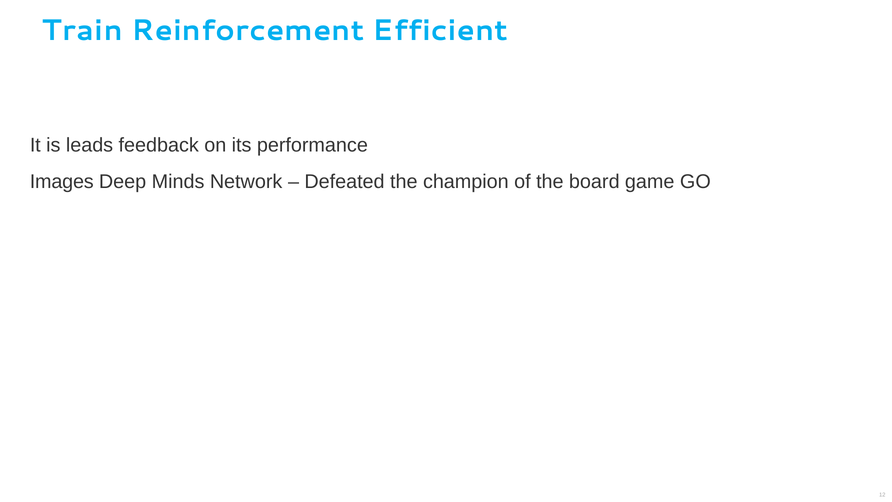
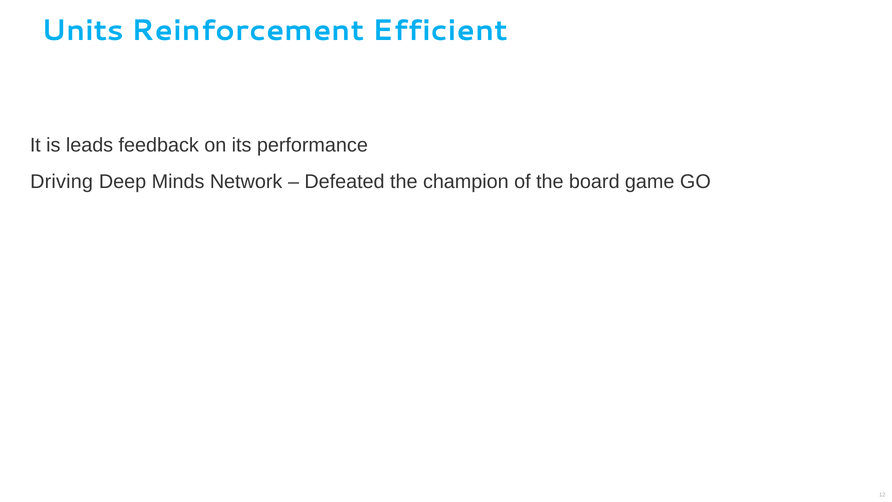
Train: Train -> Units (83, 30)
Images: Images -> Driving (62, 181)
